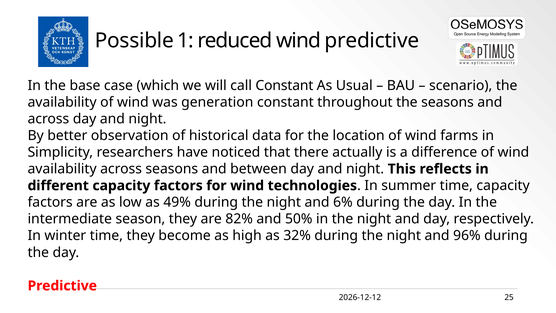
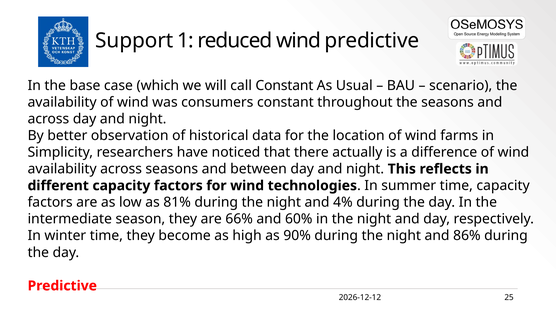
Possible: Possible -> Support (134, 40)
generation: generation -> consumers (217, 102)
49%: 49% -> 81% (177, 202)
6%: 6% -> 4% (343, 202)
82%: 82% -> 66% (239, 219)
50%: 50% -> 60% (299, 219)
32%: 32% -> 90% (297, 236)
96%: 96% -> 86% (467, 236)
